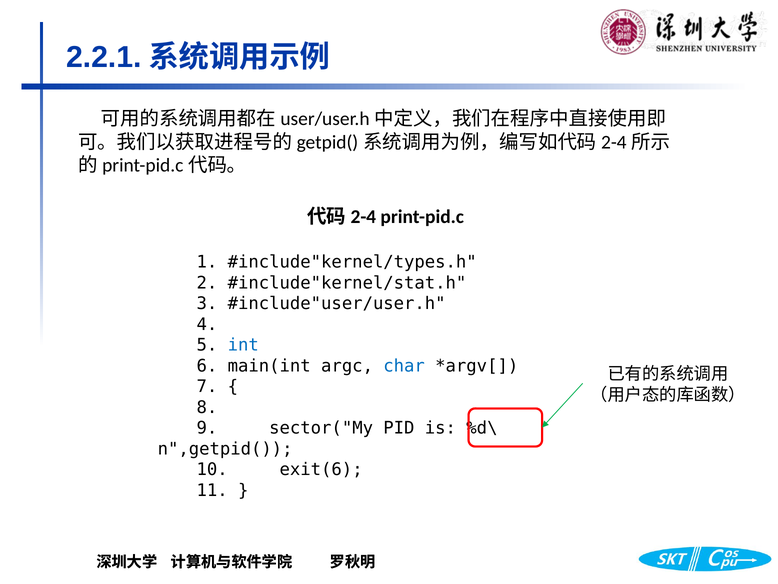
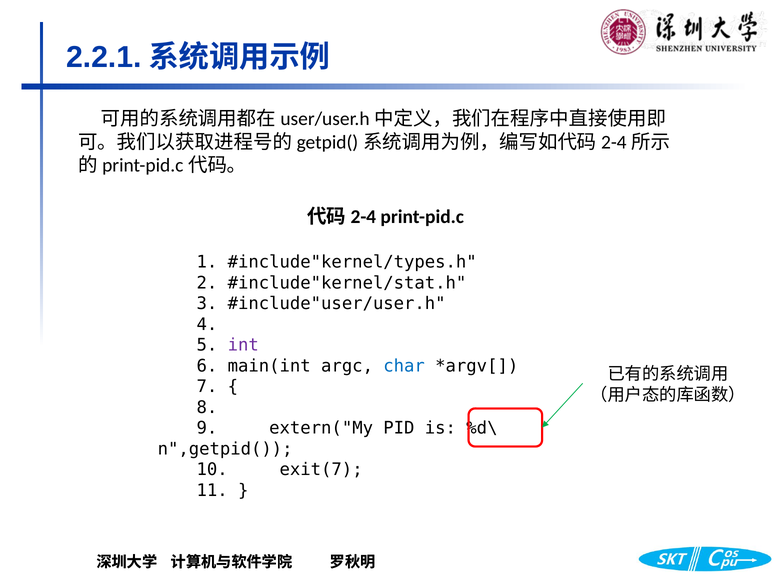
int colour: blue -> purple (243, 345)
sector("My: sector("My -> extern("My (321, 428)
exit(6: exit(6 -> exit(7 (321, 469)
